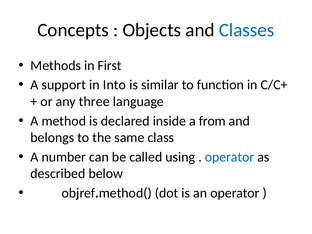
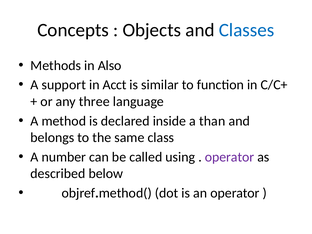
First: First -> Also (110, 65)
Into: Into -> Acct (115, 85)
from: from -> than (212, 121)
operator colour: blue -> purple (230, 157)
